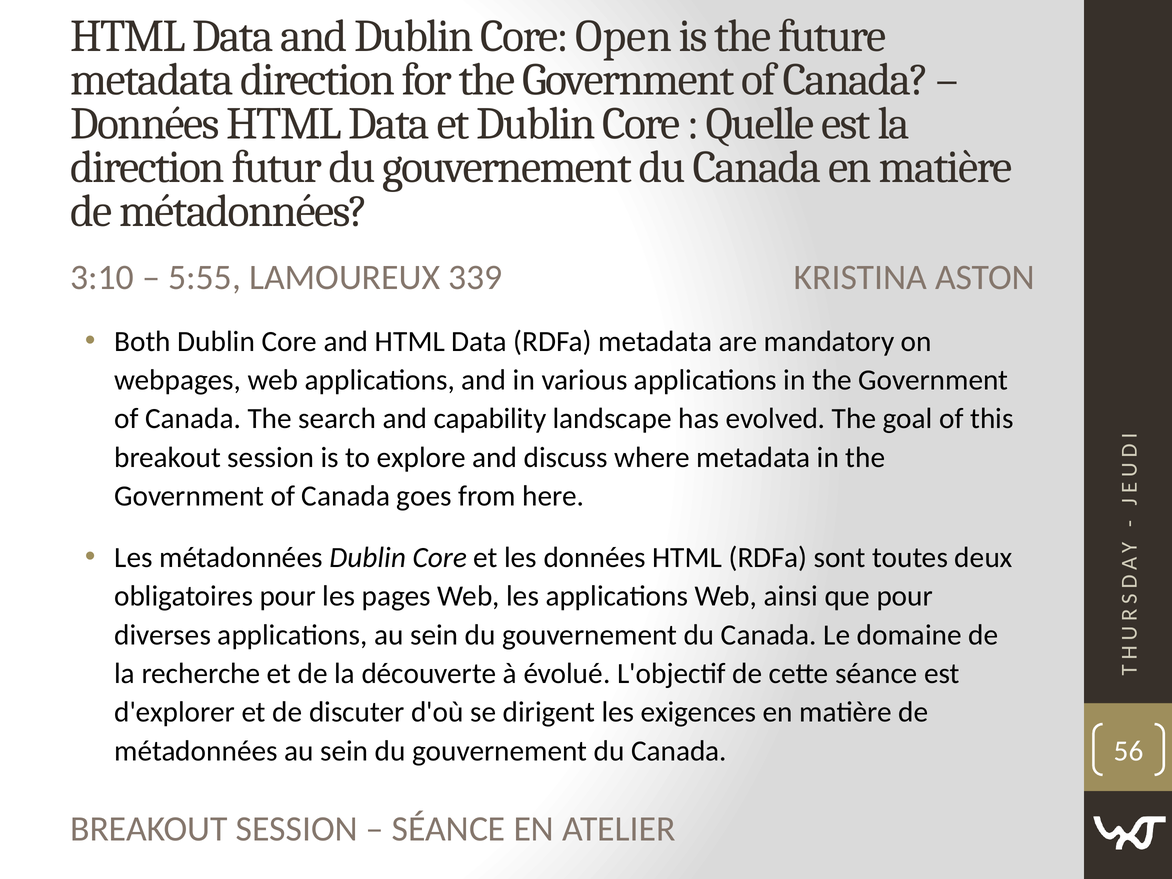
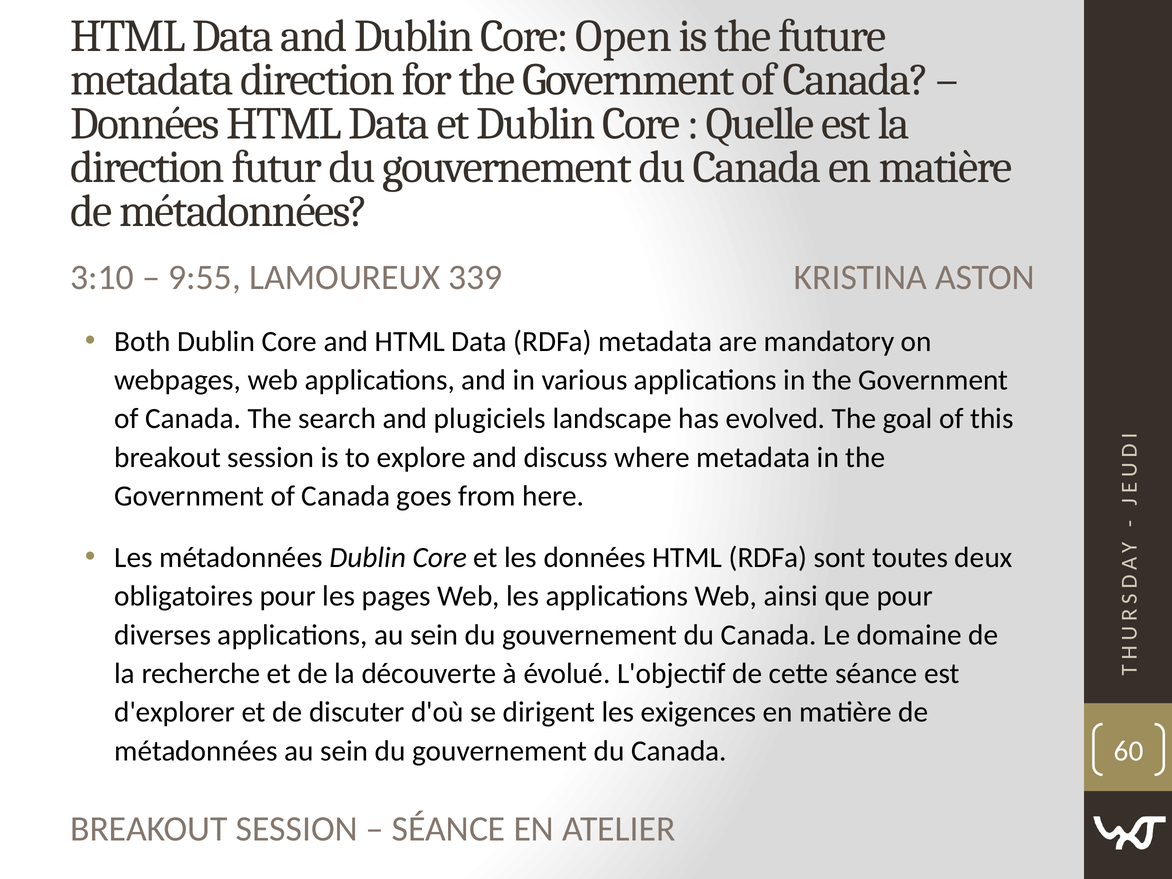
5:55: 5:55 -> 9:55 (205, 277)
capability: capability -> plugiciels (490, 419)
56: 56 -> 60 (1129, 751)
